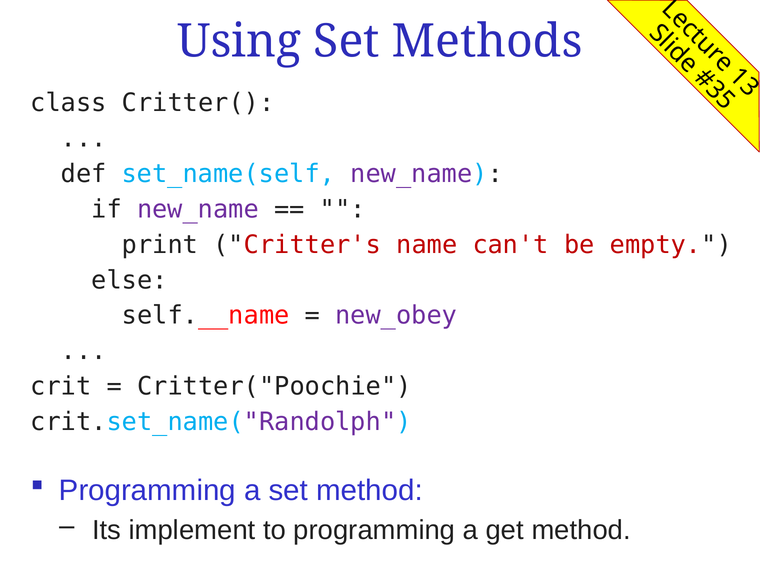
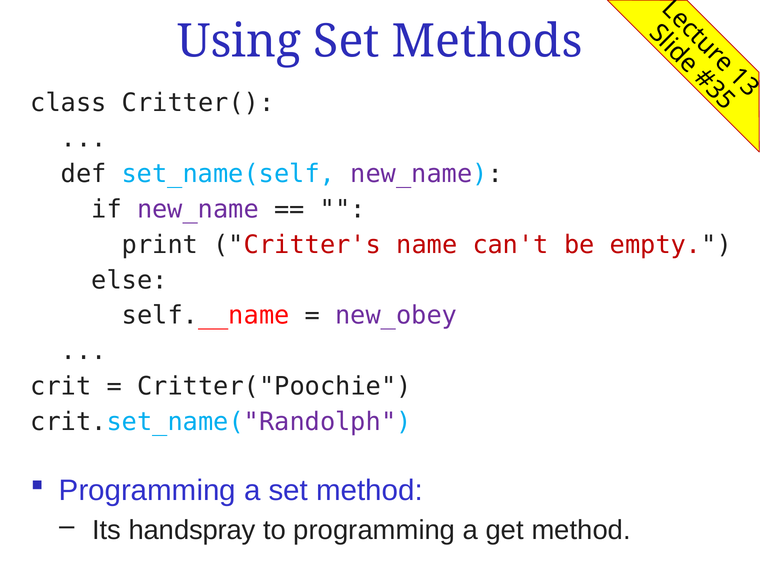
implement: implement -> handspray (192, 530)
